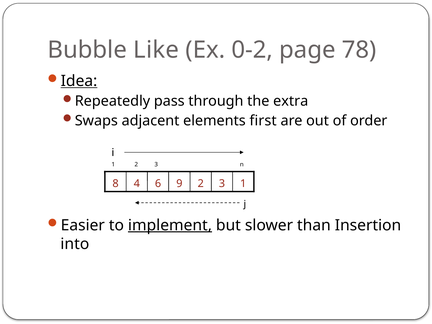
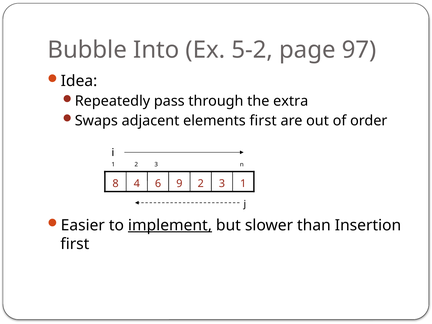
Like: Like -> Into (156, 50)
0-2: 0-2 -> 5-2 (252, 50)
78: 78 -> 97 (359, 50)
Idea underline: present -> none (79, 81)
into: into -> first (75, 244)
